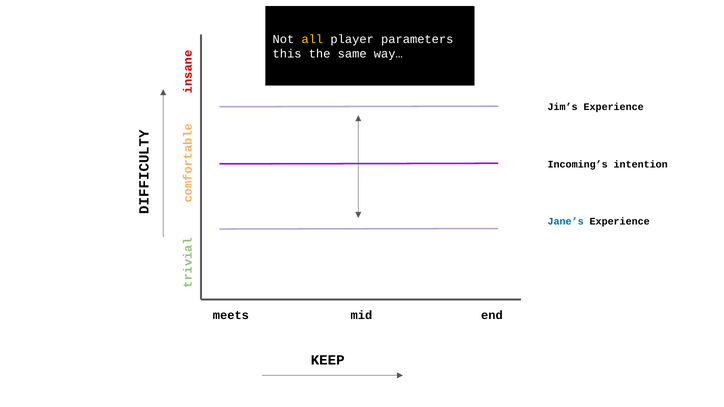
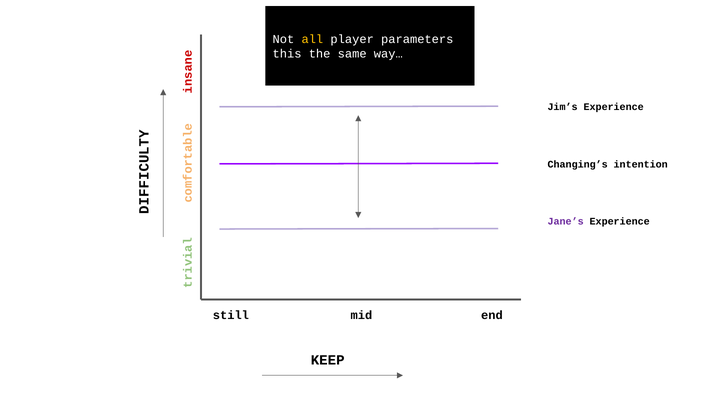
Incoming’s: Incoming’s -> Changing’s (578, 164)
Jane’s colour: blue -> purple (566, 222)
meets: meets -> still (231, 315)
